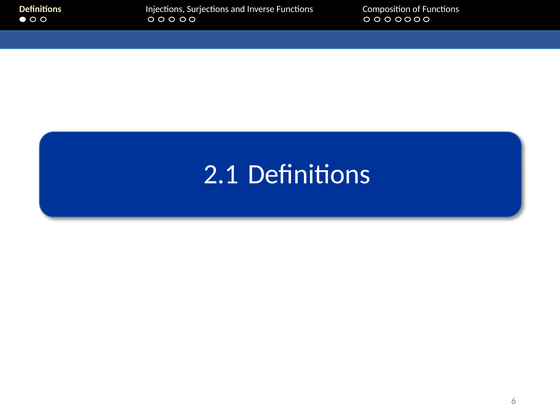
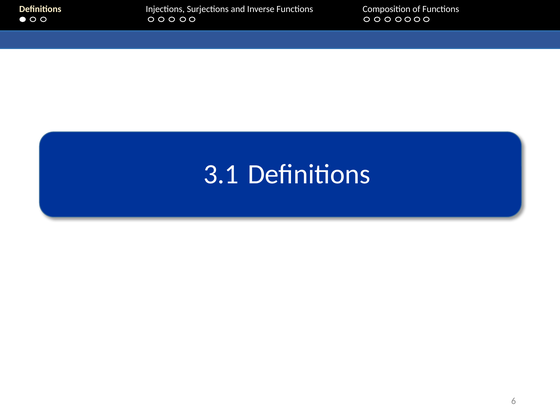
2.1: 2.1 -> 3.1 (221, 174)
